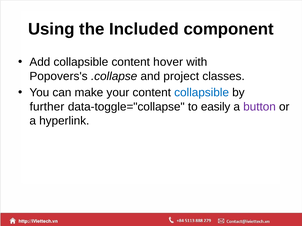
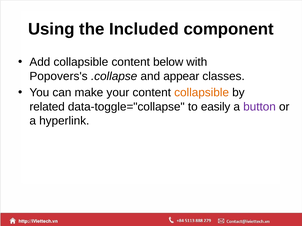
hover: hover -> below (168, 62)
project: project -> appear (181, 76)
collapsible colour: blue -> orange (202, 93)
further: further -> related (47, 107)
